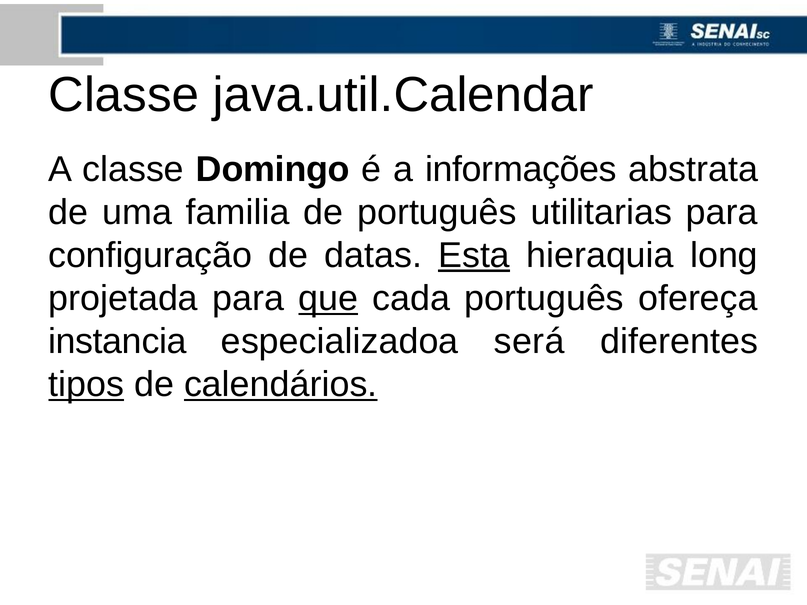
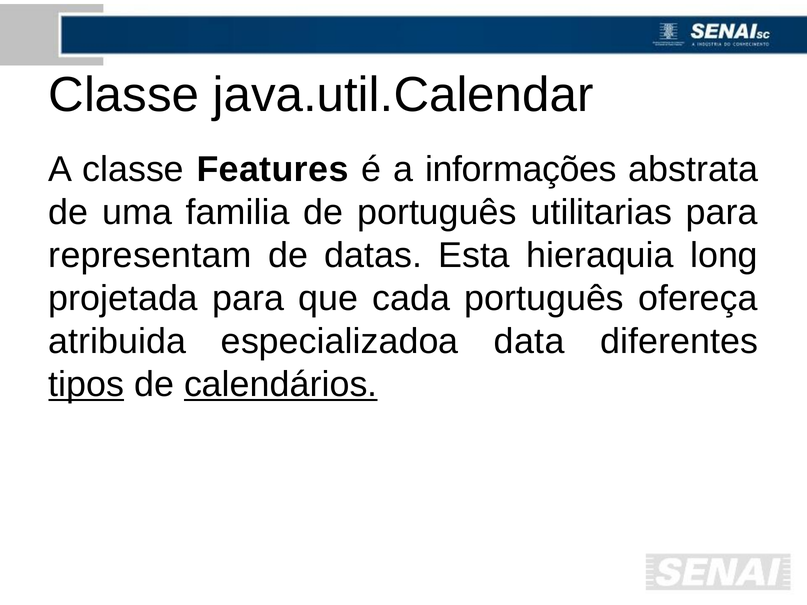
Domingo: Domingo -> Features (273, 169)
configuração: configuração -> representam (150, 255)
Esta underline: present -> none (474, 255)
que underline: present -> none (328, 299)
instancia: instancia -> atribuida (117, 342)
será: será -> data (529, 342)
